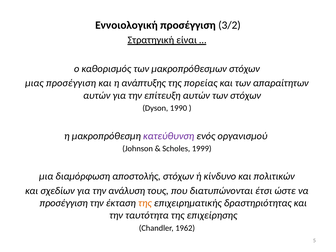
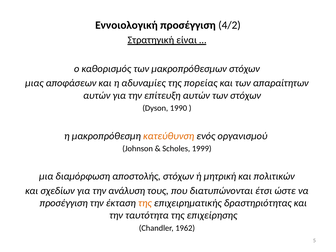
3/2: 3/2 -> 4/2 (229, 25)
μιας προσέγγιση: προσέγγιση -> αποφάσεων (71, 83)
ανάπτυξης: ανάπτυξης -> αδυναμίες (144, 83)
κατεύθυνση colour: purple -> orange (169, 136)
κίνδυνο: κίνδυνο -> μητρική (220, 176)
